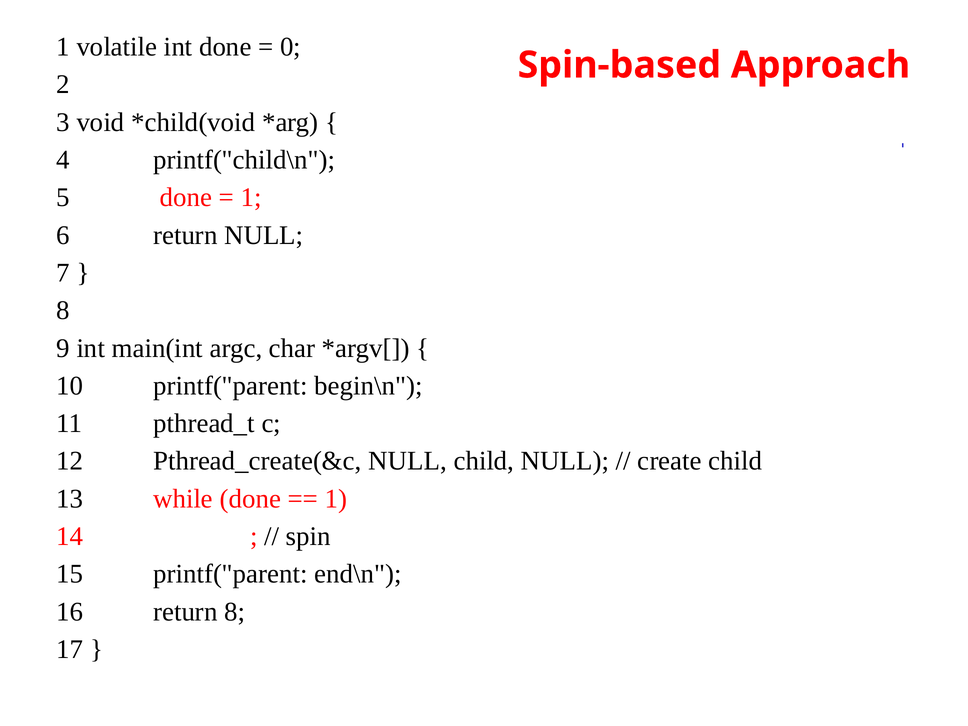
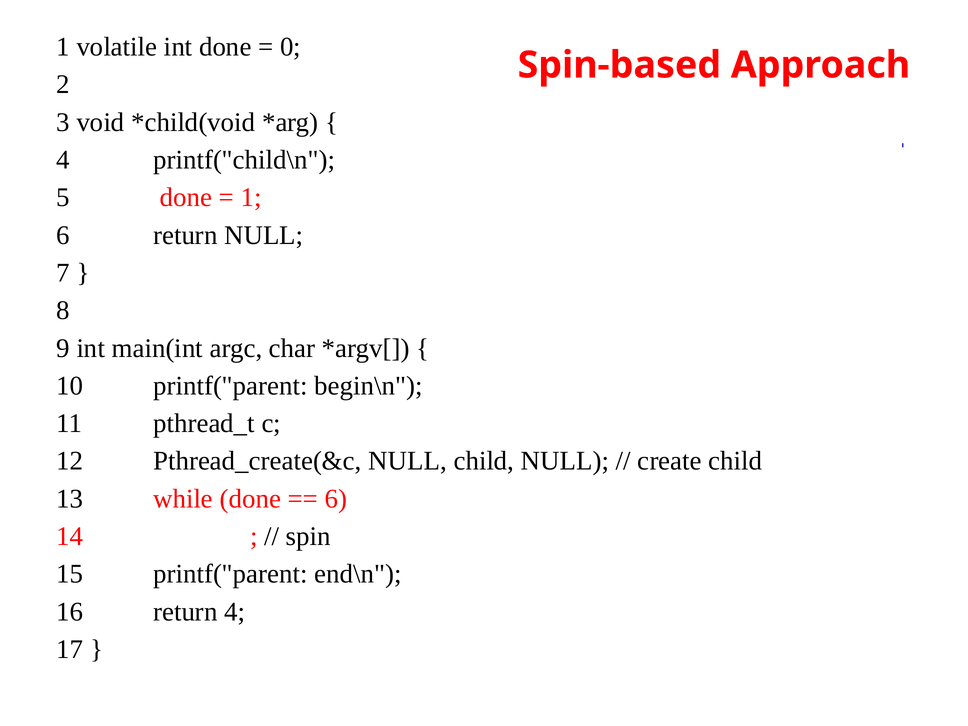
1: 1 -> 6 (336, 499)
return 8: 8 -> 4 (235, 612)
